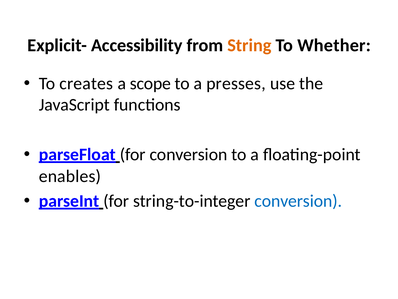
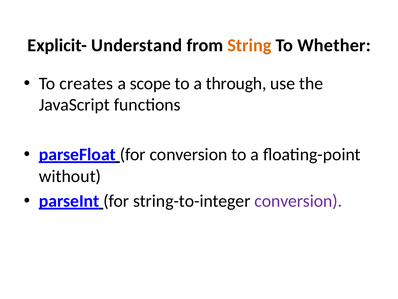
Accessibility: Accessibility -> Understand (137, 45)
presses: presses -> through (236, 83)
enables: enables -> without (70, 176)
conversion colour: blue -> purple (298, 201)
